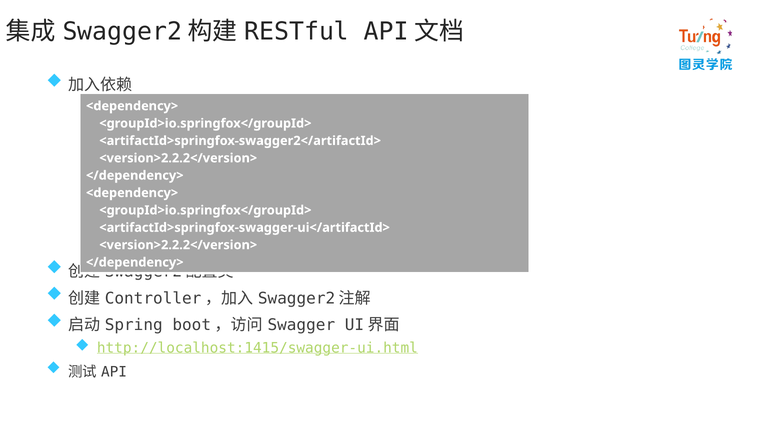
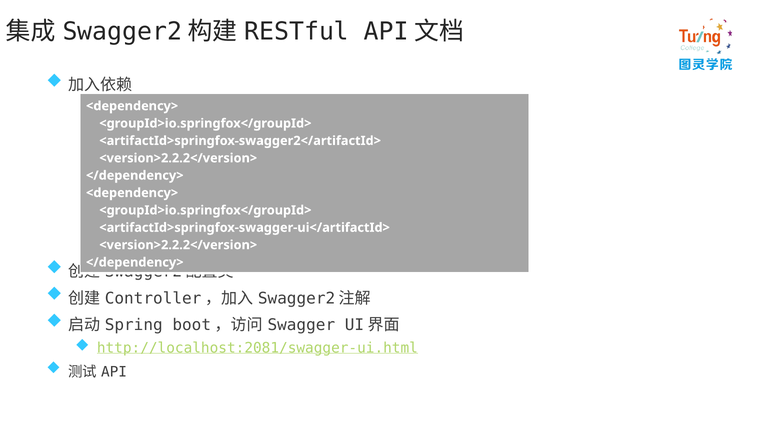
http://localhost:1415/swagger-ui.html: http://localhost:1415/swagger-ui.html -> http://localhost:2081/swagger-ui.html (257, 348)
